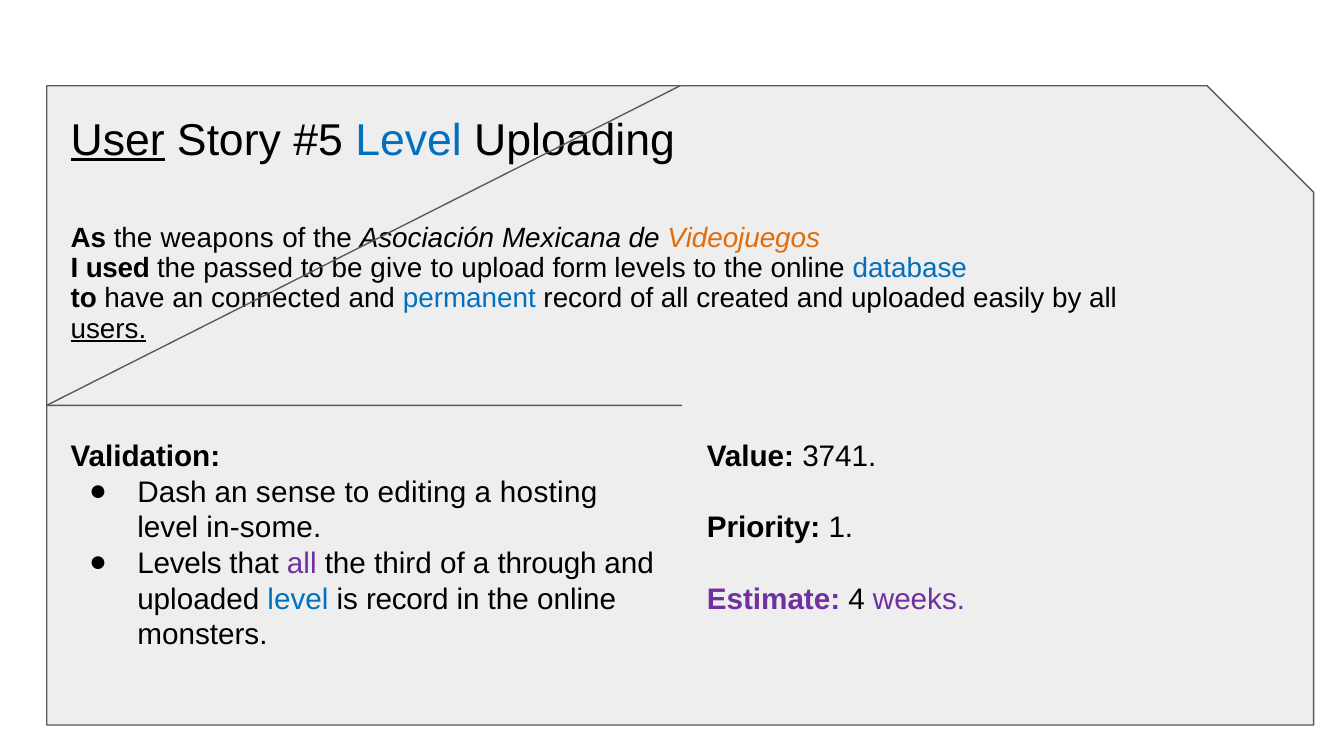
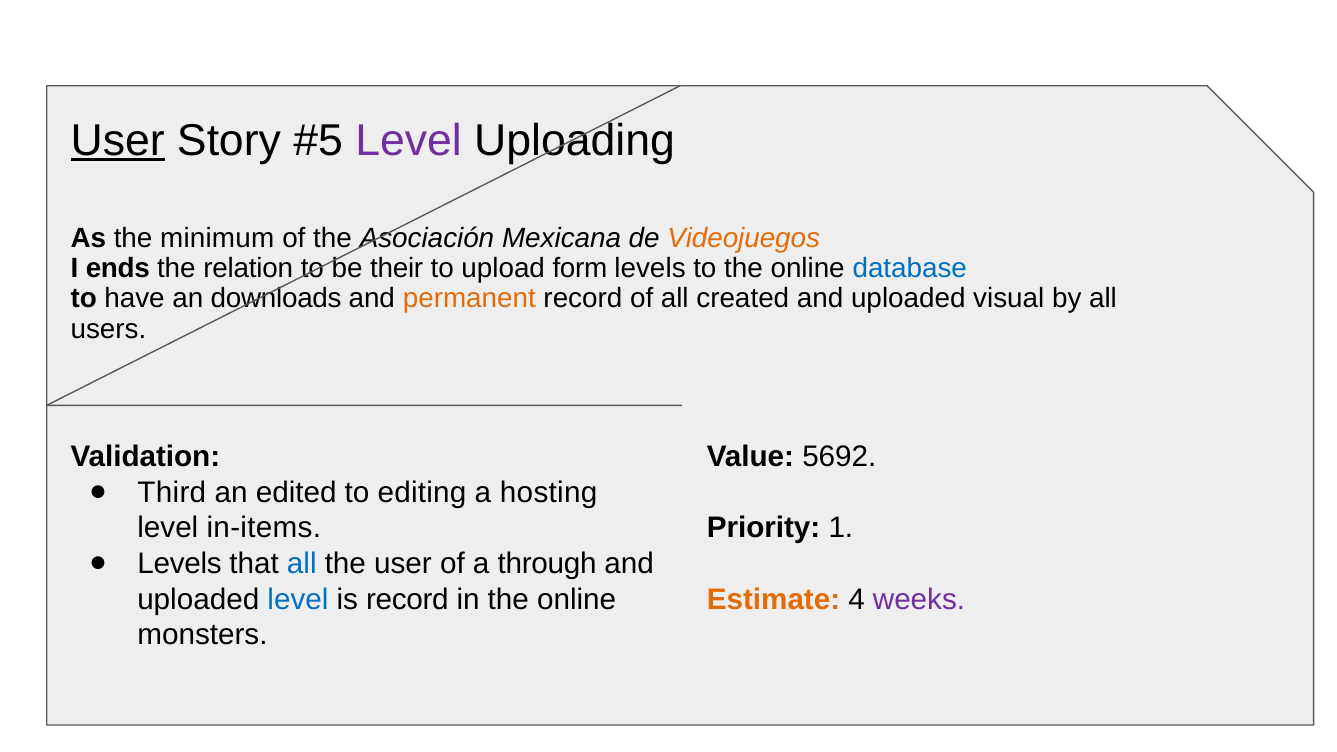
Level colour: blue -> purple (409, 141)
weapons: weapons -> minimum (217, 239)
used: used -> ends (118, 269)
passed: passed -> relation (248, 269)
give: give -> their (397, 269)
connected: connected -> downloads (276, 299)
permanent colour: blue -> orange (469, 299)
easily: easily -> visual (1009, 299)
users underline: present -> none (108, 329)
3741: 3741 -> 5692 (839, 457)
Dash: Dash -> Third (172, 493)
sense: sense -> edited (296, 493)
in-some: in-some -> in-items (264, 528)
all colour: purple -> blue (302, 564)
the third: third -> user (403, 564)
Estimate colour: purple -> orange (774, 599)
